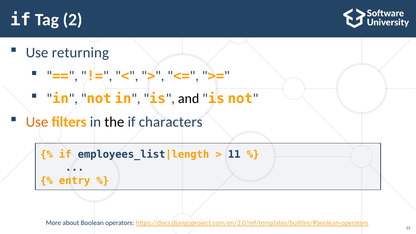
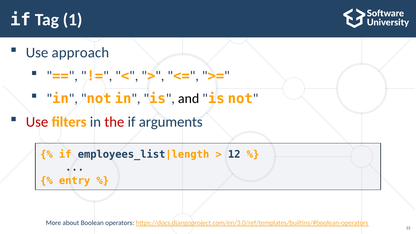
2: 2 -> 1 (73, 20)
returning: returning -> approach (80, 53)
Use colour: orange -> red (37, 122)
the colour: black -> red (114, 122)
characters: characters -> arguments (171, 122)
11: 11 -> 12 (234, 154)
